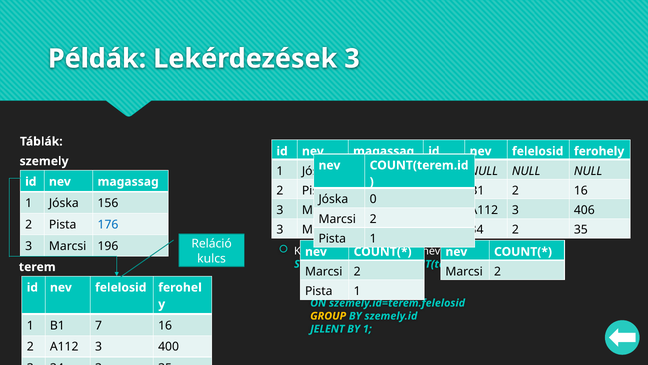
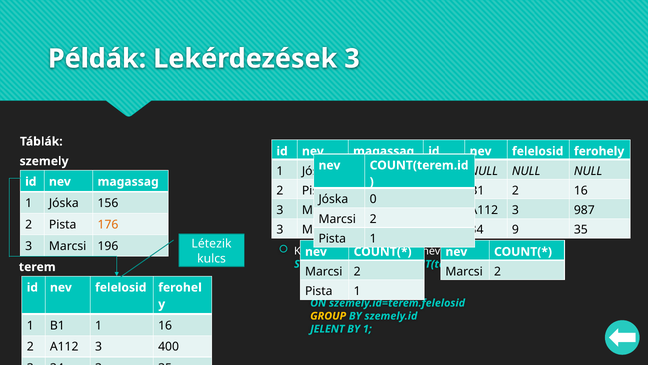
406: 406 -> 987 (584, 210)
176 colour: blue -> orange (108, 224)
2: 2 -> 9 (515, 230)
Reláció: Reláció -> Létezik (212, 244)
B1 7: 7 -> 1 (98, 325)
